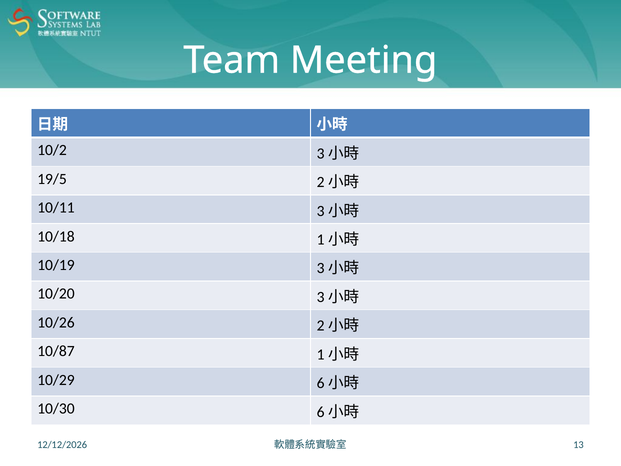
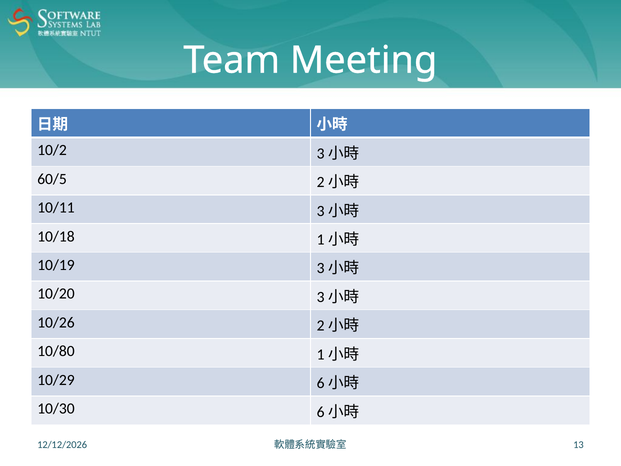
19/5: 19/5 -> 60/5 (52, 179)
10/87: 10/87 -> 10/80 (56, 351)
